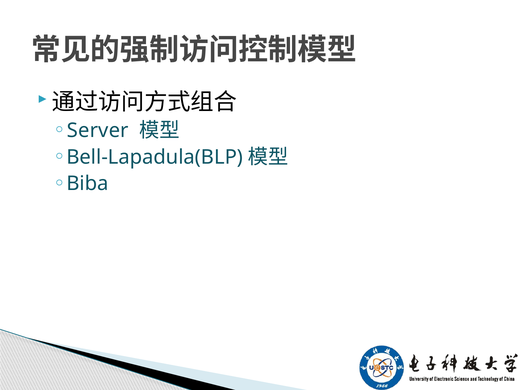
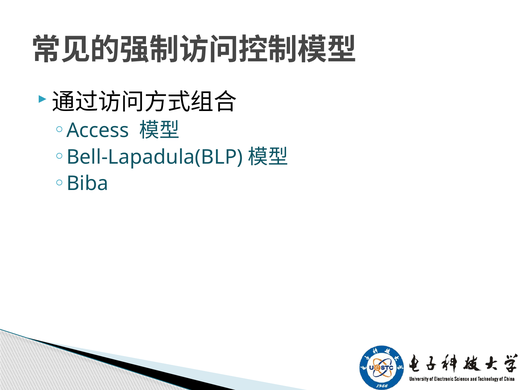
Server: Server -> Access (98, 130)
